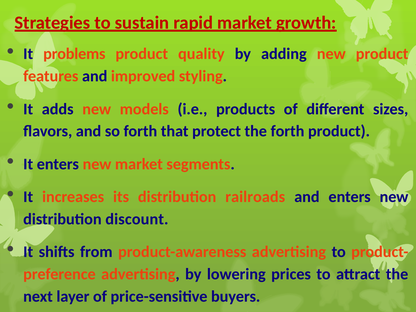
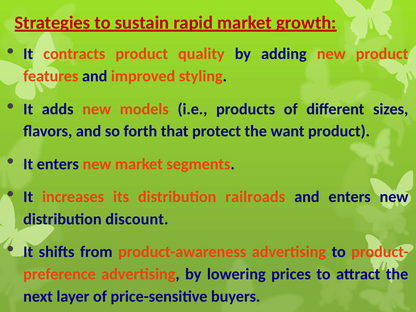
problems: problems -> contracts (74, 54)
the forth: forth -> want (288, 131)
